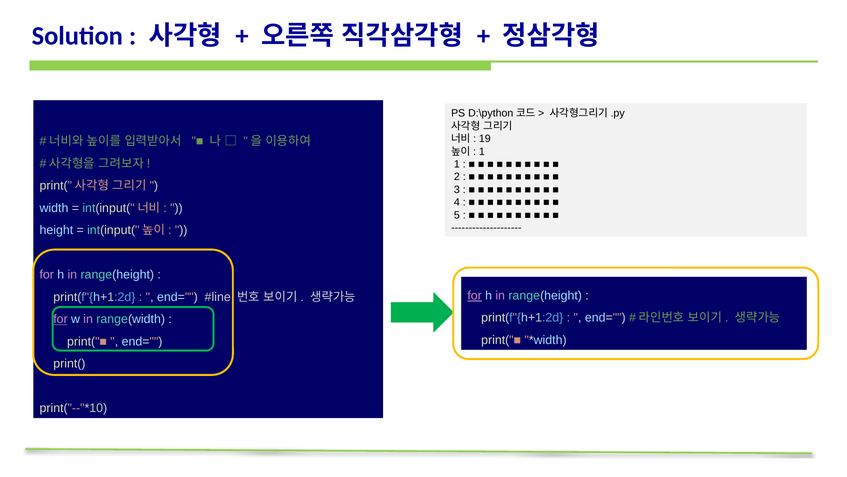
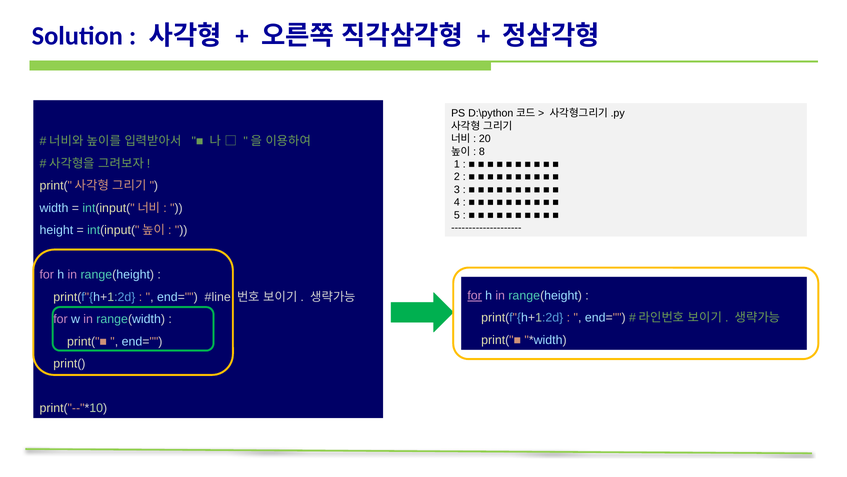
19: 19 -> 20 (485, 139)
1: 1 -> 8 (482, 151)
for underline: present -> none (60, 319)
